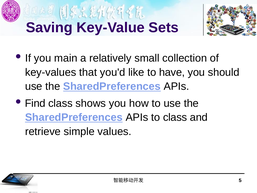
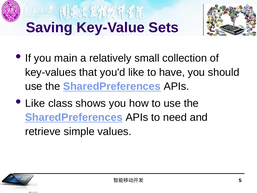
Find: Find -> Like (35, 103)
to class: class -> need (175, 117)
